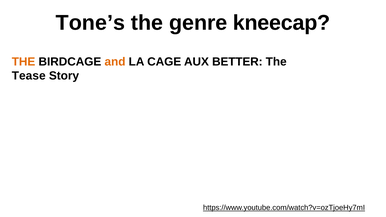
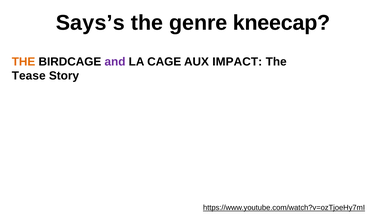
Tone’s: Tone’s -> Says’s (90, 23)
and colour: orange -> purple (115, 62)
BETTER: BETTER -> IMPACT (237, 62)
